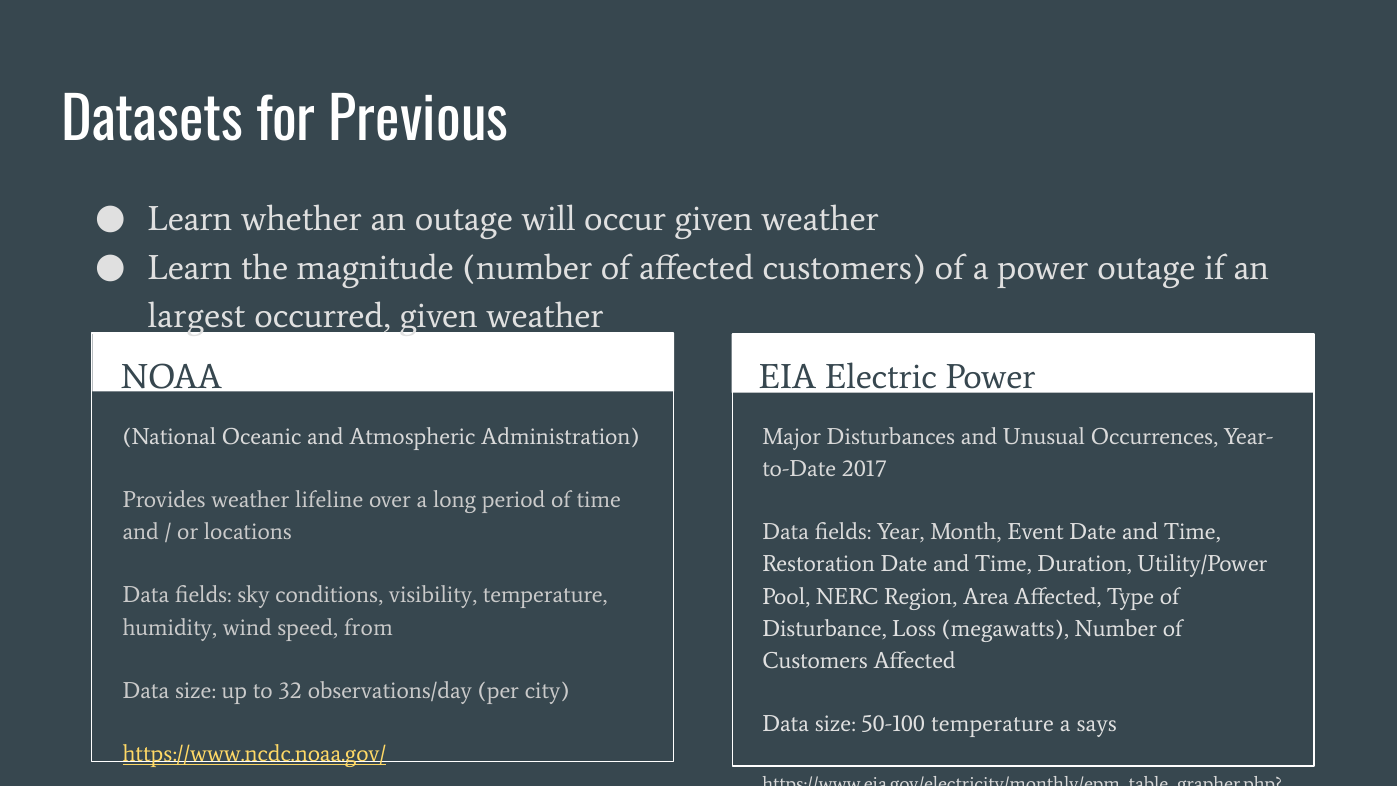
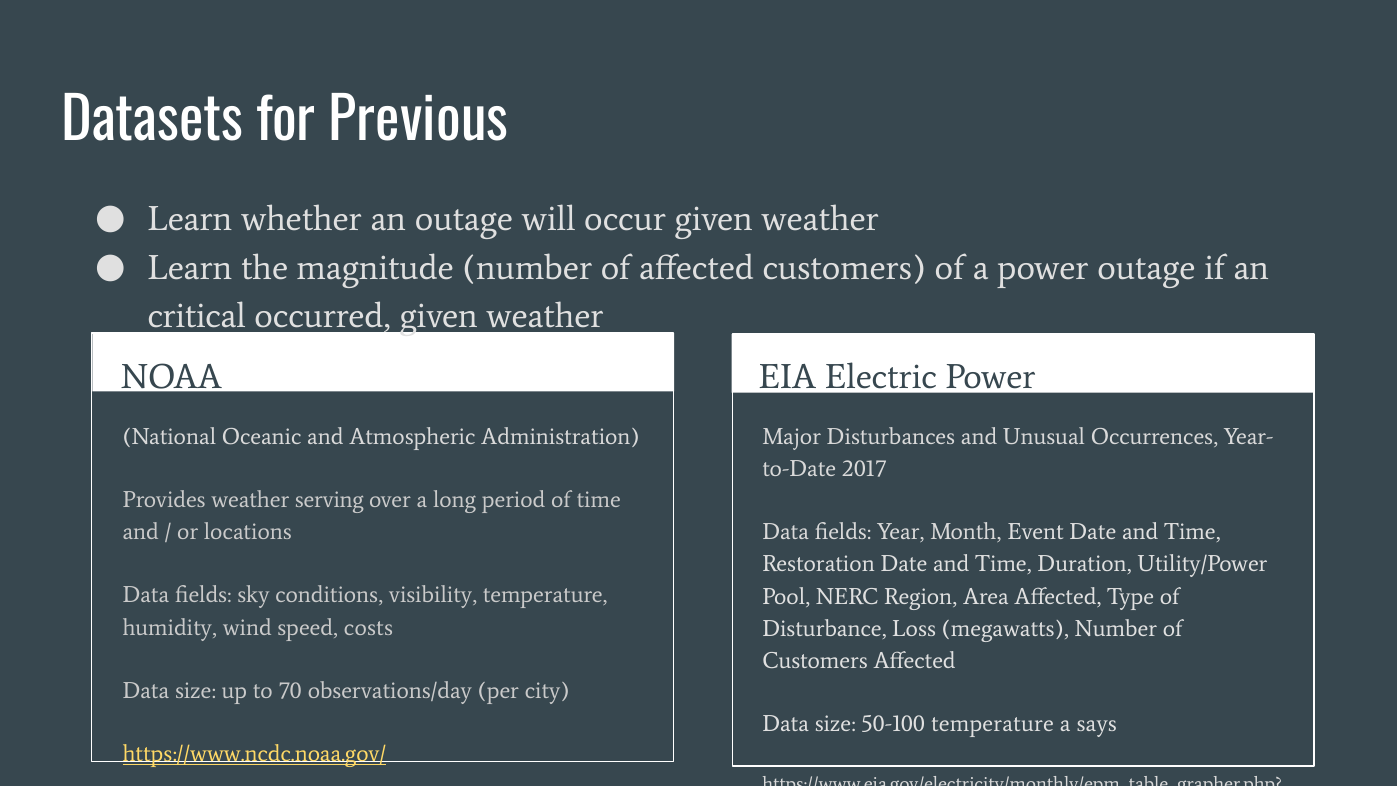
largest: largest -> critical (197, 316)
lifeline: lifeline -> serving (329, 500)
from: from -> costs (368, 627)
32: 32 -> 70 (290, 690)
